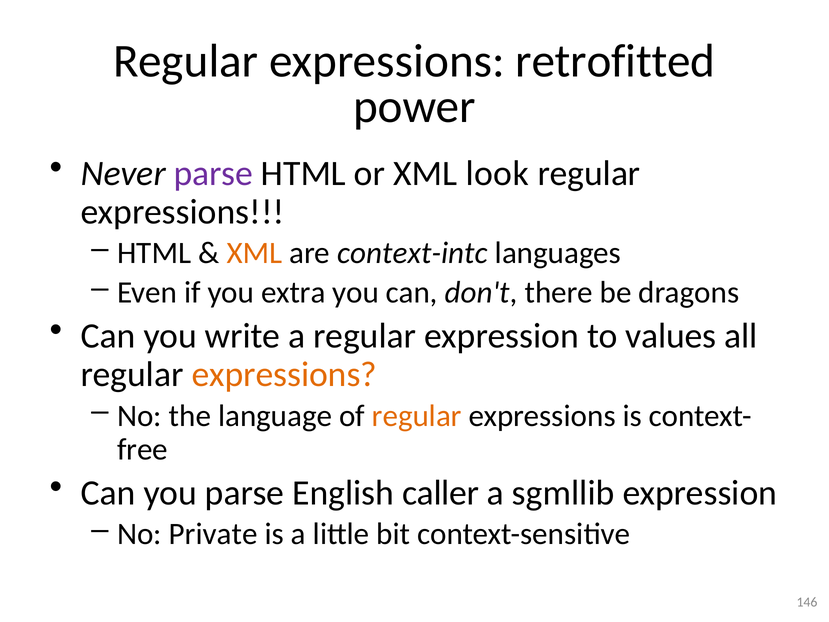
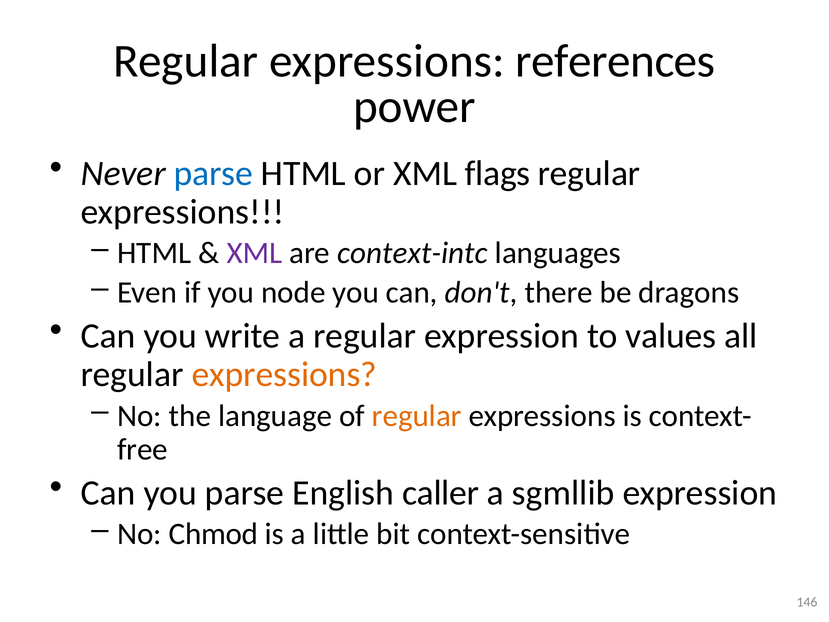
retrofitted: retrofitted -> references (615, 61)
parse colour: purple -> blue (213, 173)
look: look -> flags (498, 173)
XML colour: orange -> purple (254, 253)
extra: extra -> node (293, 292)
Private: Private -> Chmod (213, 534)
